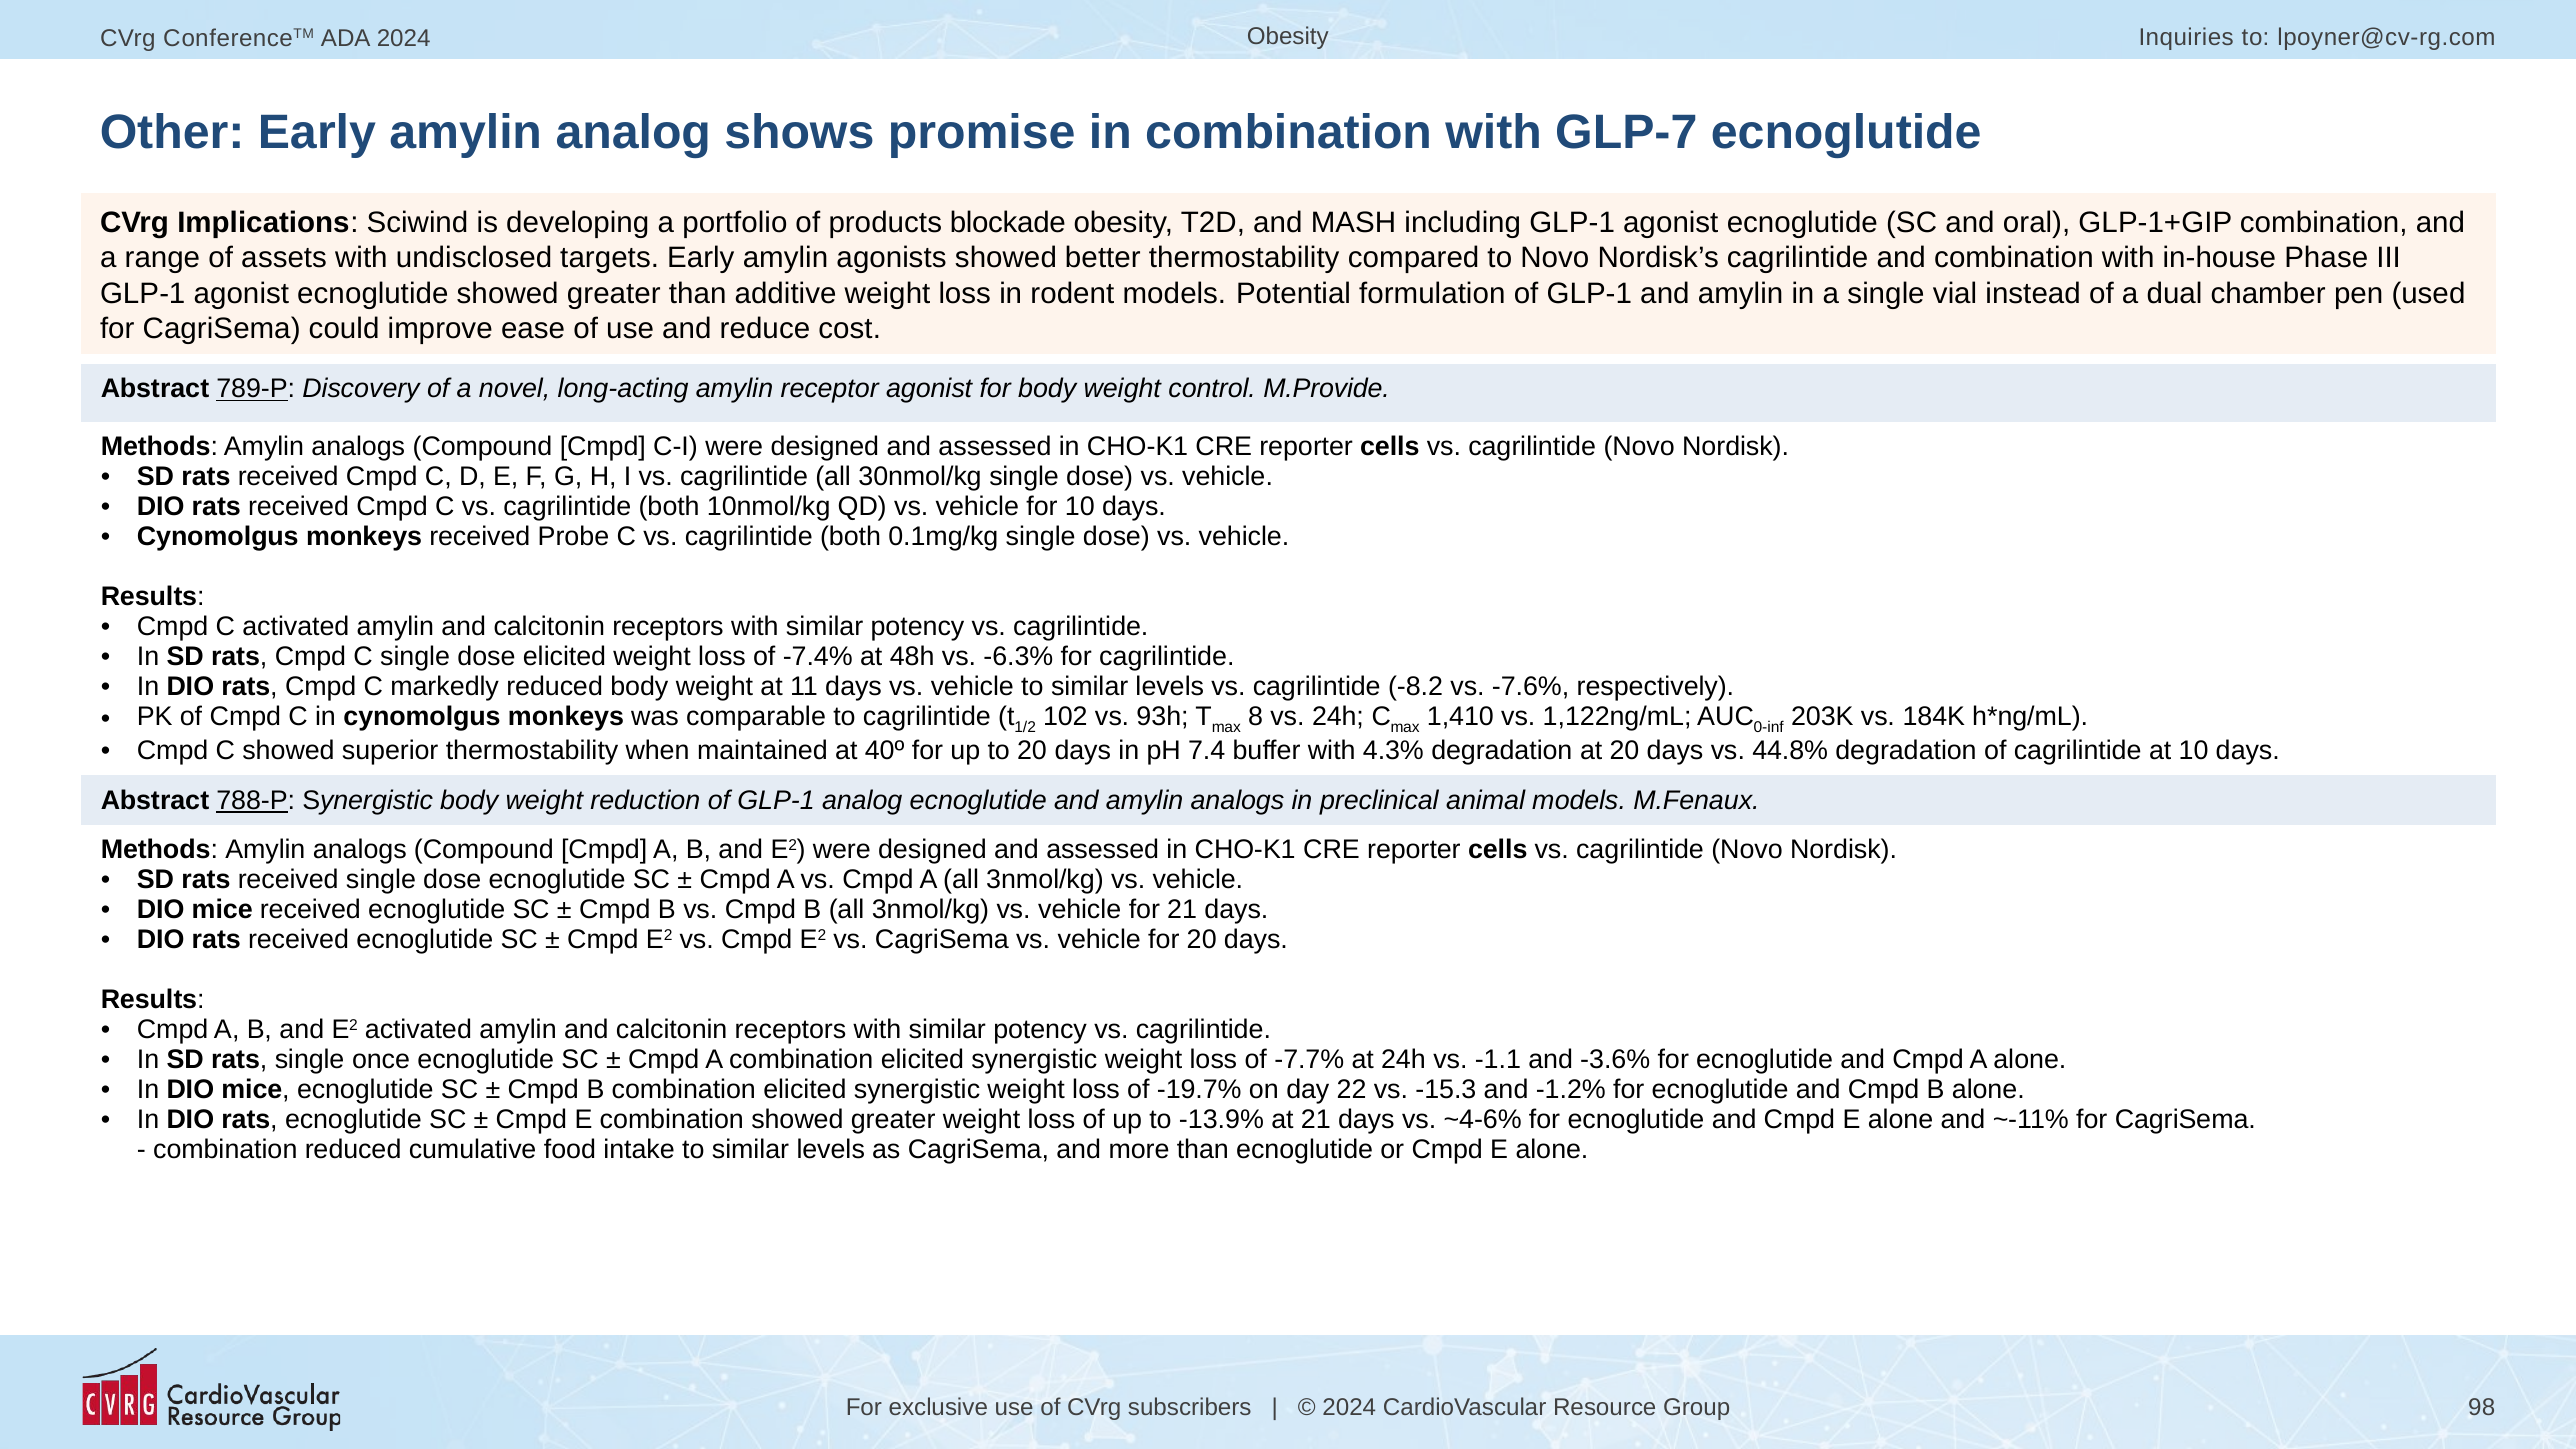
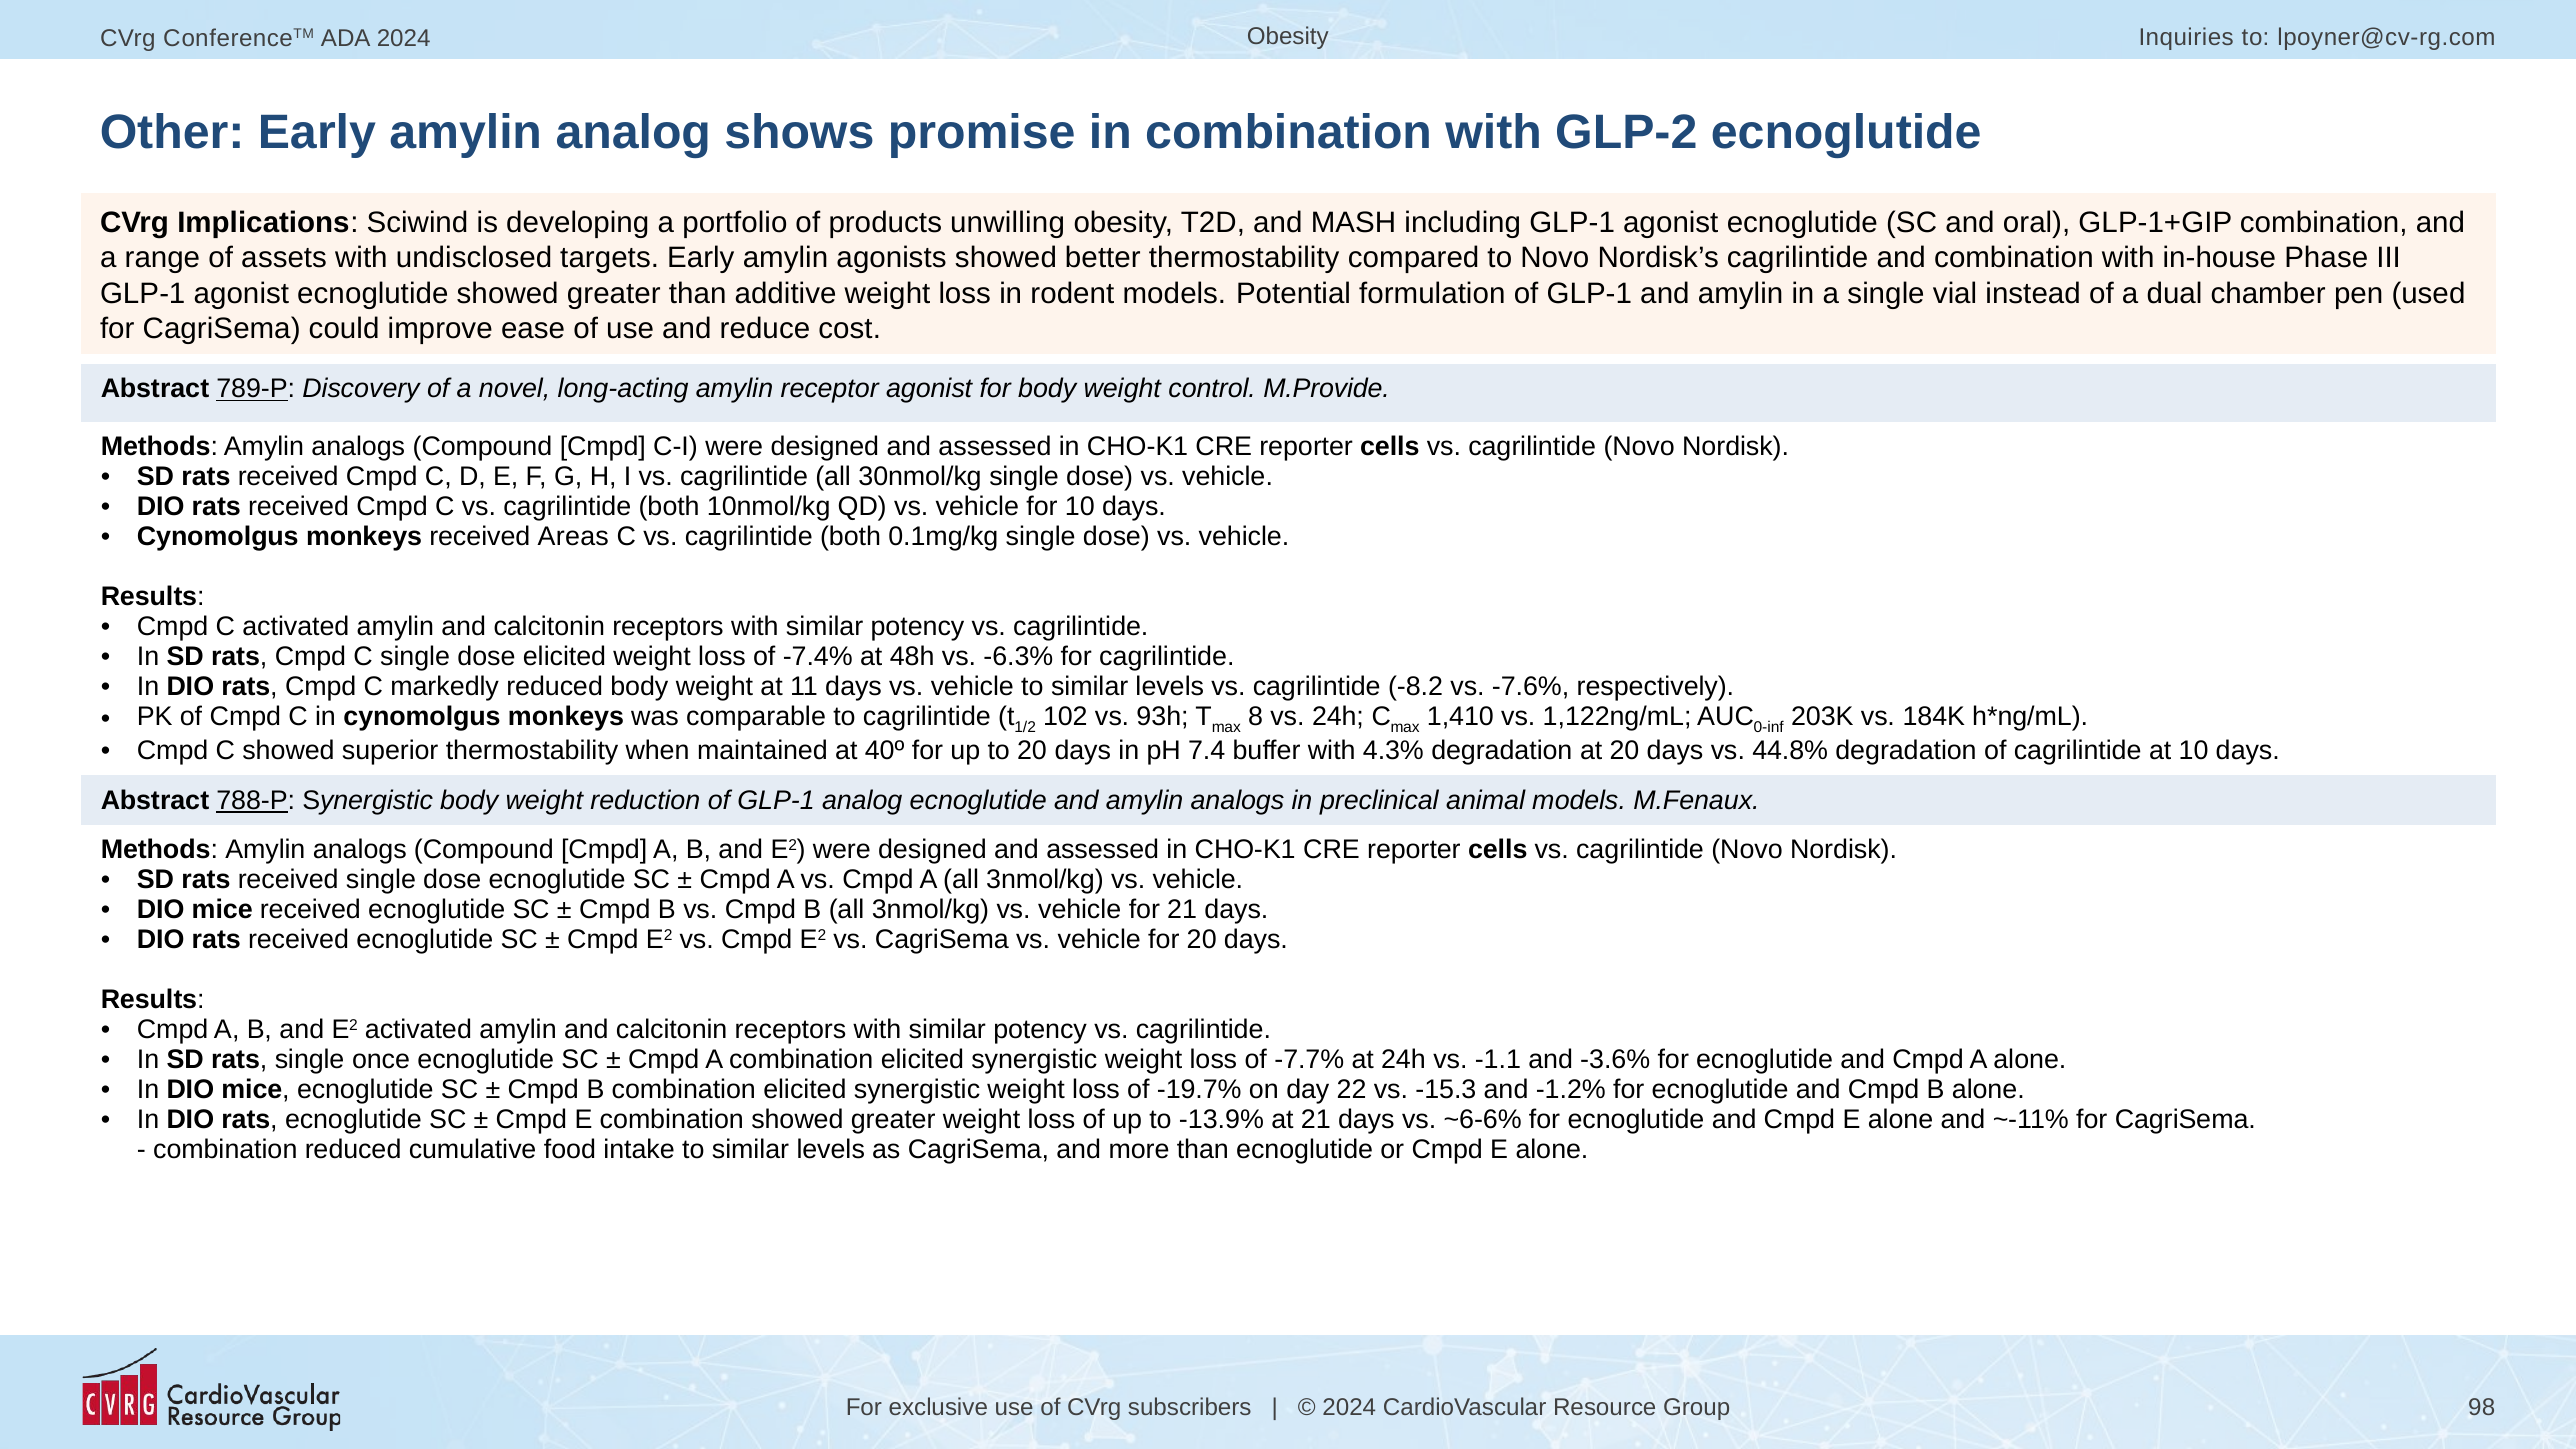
GLP-7: GLP-7 -> GLP-2 (1626, 133)
blockade: blockade -> unwilling (1008, 222)
Probe: Probe -> Areas (573, 537)
~4-6%: ~4-6% -> ~6-6% (1483, 1119)
